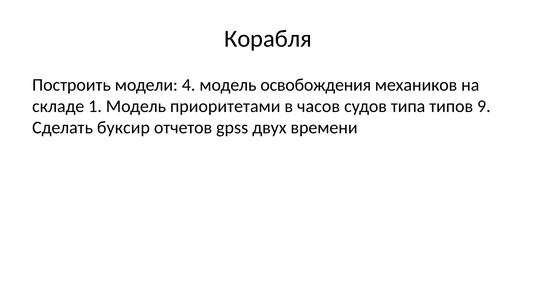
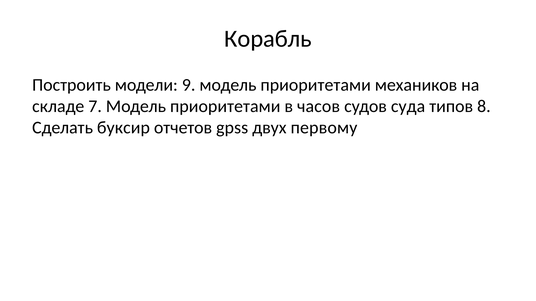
Корабля: Корабля -> Корабль (268, 39)
4: 4 -> 9 (189, 85)
освобождения: освобождения -> приоритетами (316, 85)
1: 1 -> 7 (95, 106)
типа: типа -> суда (408, 106)
9: 9 -> 8 (484, 106)
времени: времени -> первому (324, 128)
